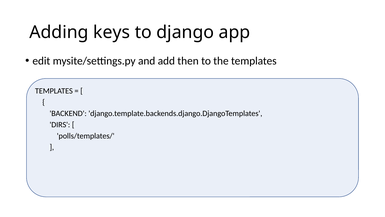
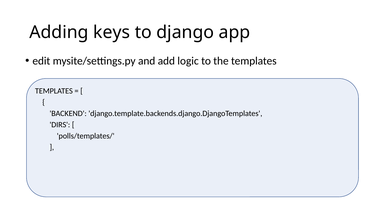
then: then -> logic (188, 61)
